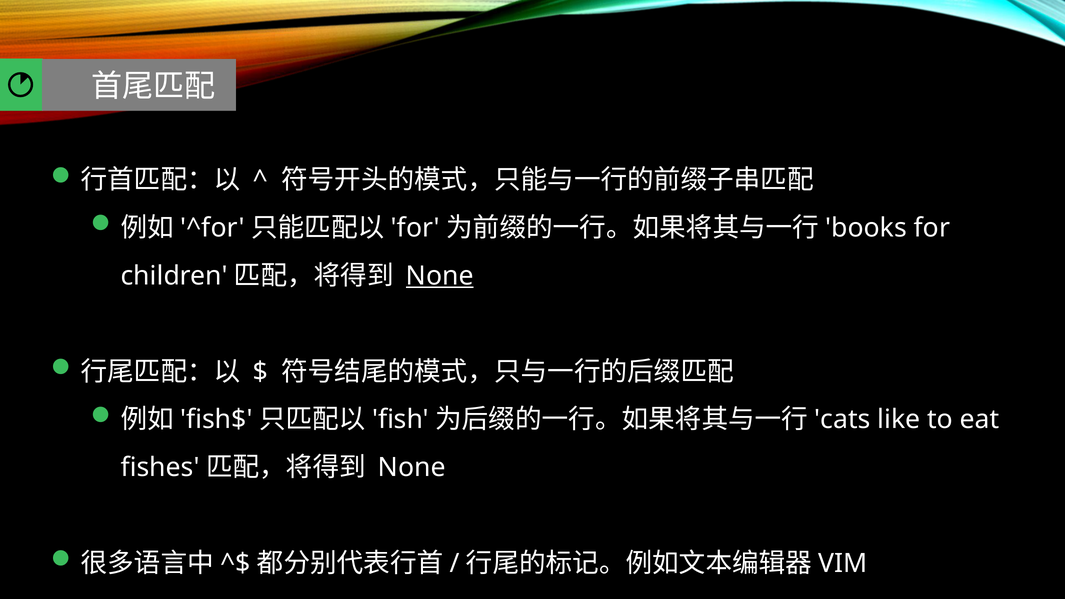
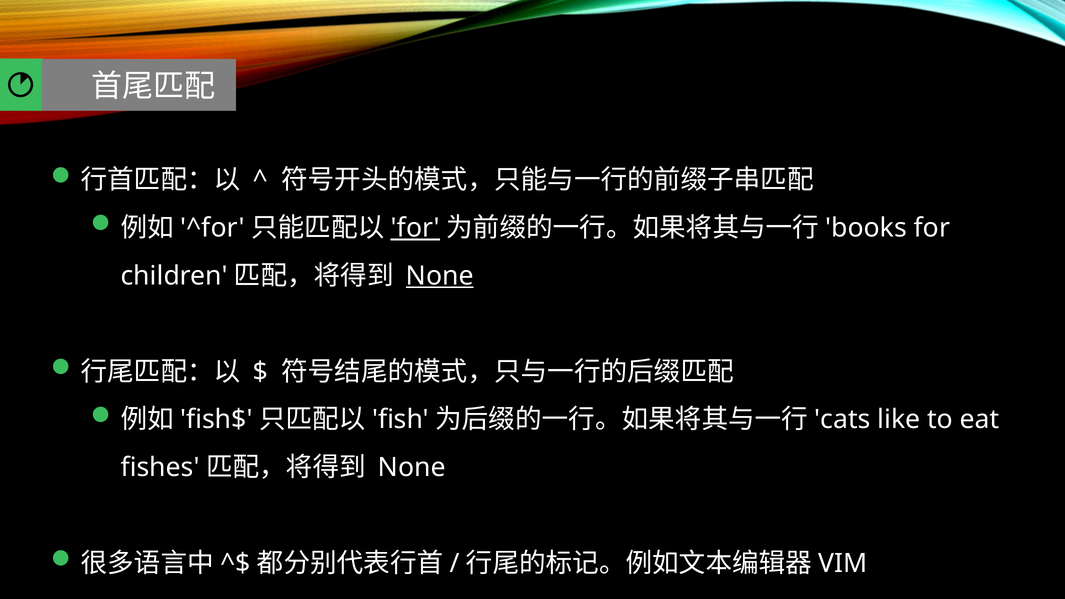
for underline: none -> present (415, 228)
